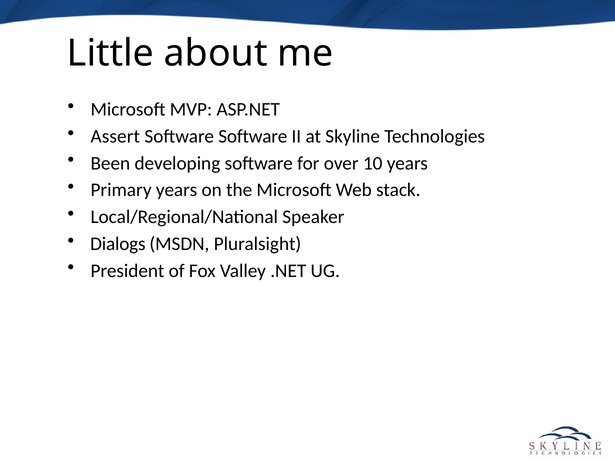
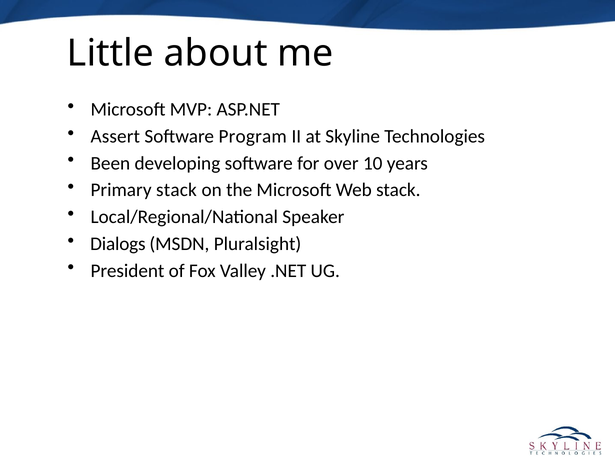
Software Software: Software -> Program (253, 136)
Primary years: years -> stack (176, 190)
